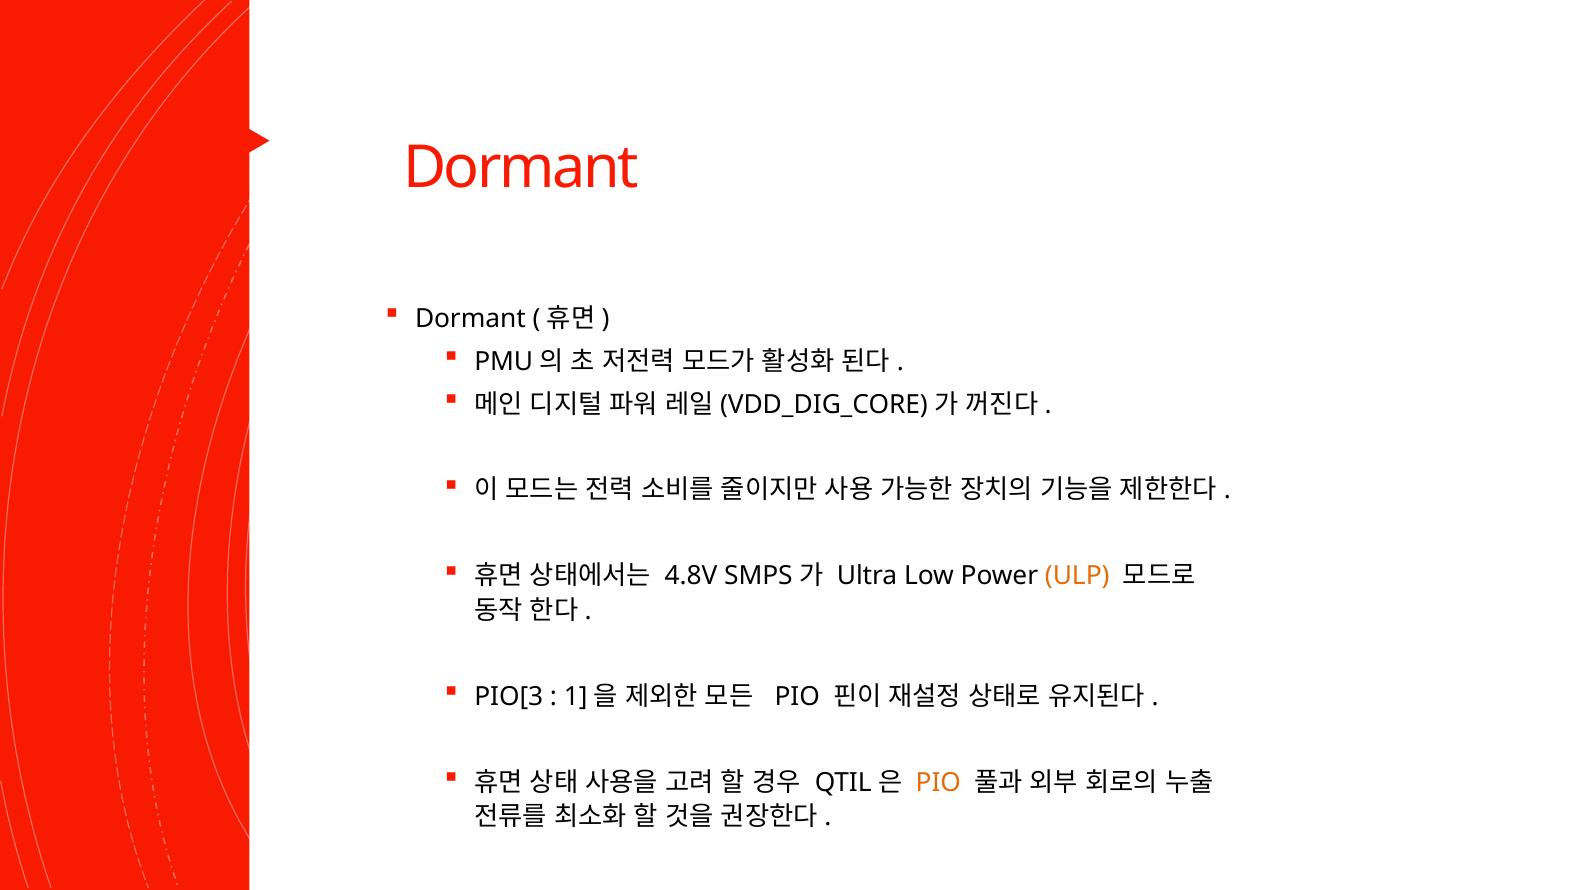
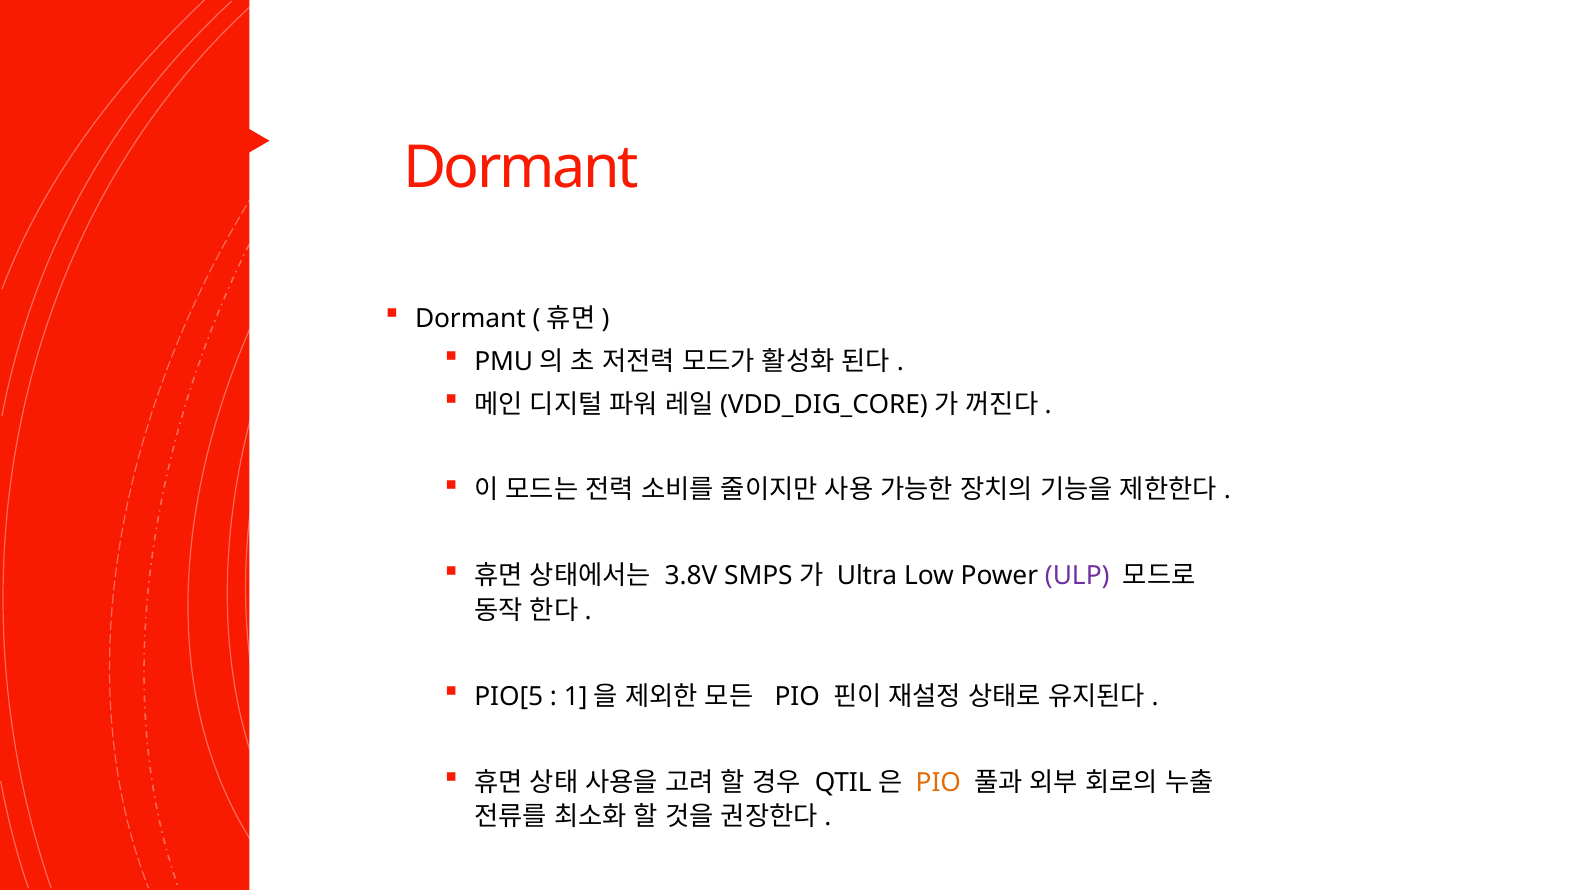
4.8V: 4.8V -> 3.8V (691, 576)
ULP colour: orange -> purple (1077, 576)
PIO[3: PIO[3 -> PIO[5 (509, 696)
